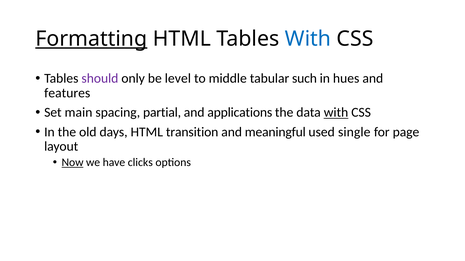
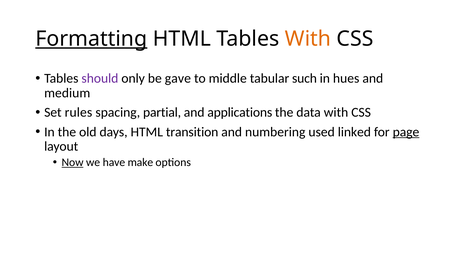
With colour: blue -> orange (308, 39)
level: level -> gave (178, 79)
features: features -> medium (67, 93)
main: main -> rules (78, 113)
with underline: present -> none (336, 113)
meaningful: meaningful -> numbering (275, 132)
single: single -> linked (354, 132)
page underline: none -> present (406, 132)
clicks: clicks -> make (140, 163)
